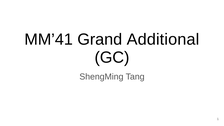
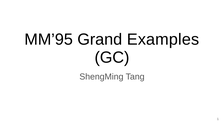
MM’41: MM’41 -> MM’95 (49, 39)
Additional: Additional -> Examples (163, 39)
